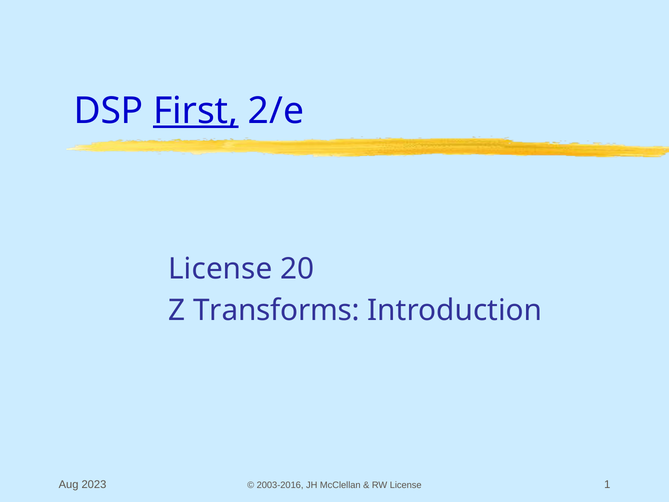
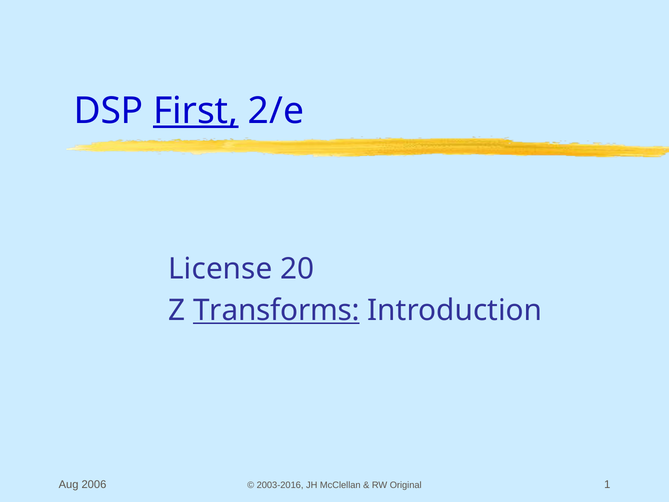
Transforms underline: none -> present (276, 310)
2023: 2023 -> 2006 (94, 484)
RW License: License -> Original (406, 485)
